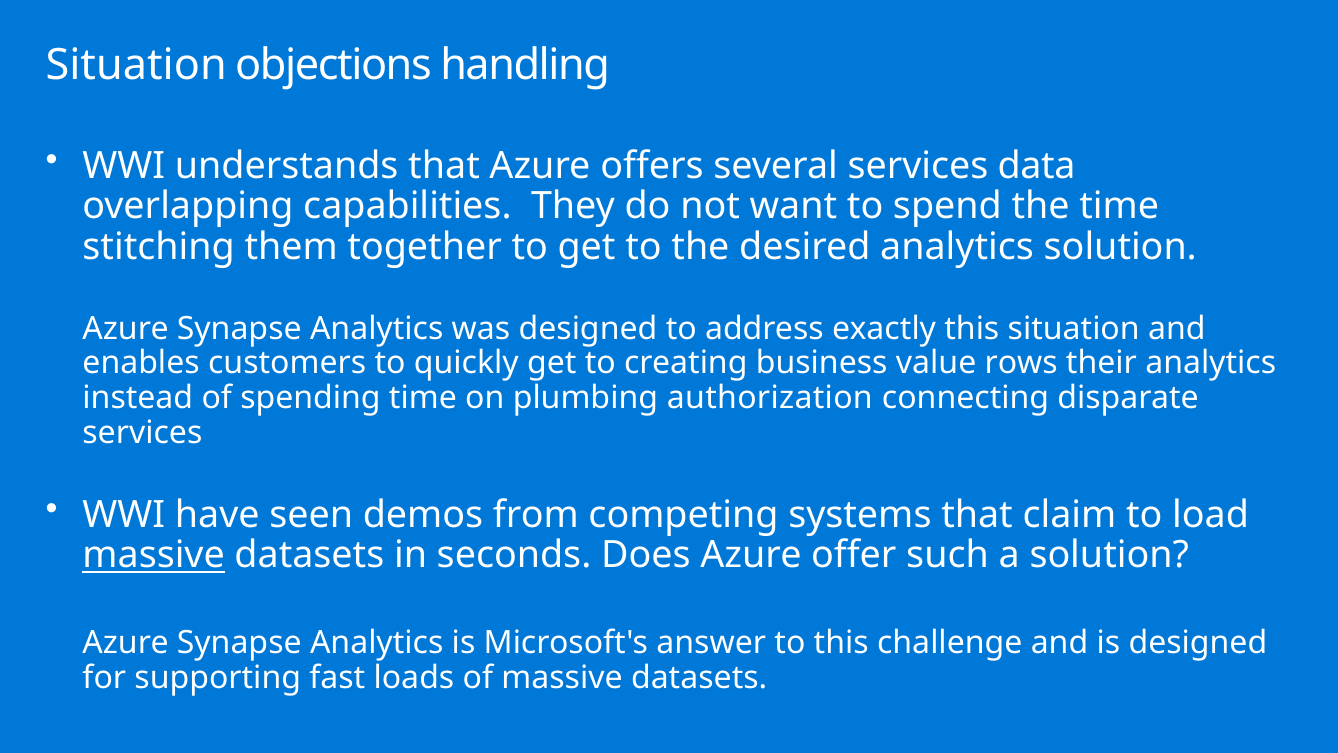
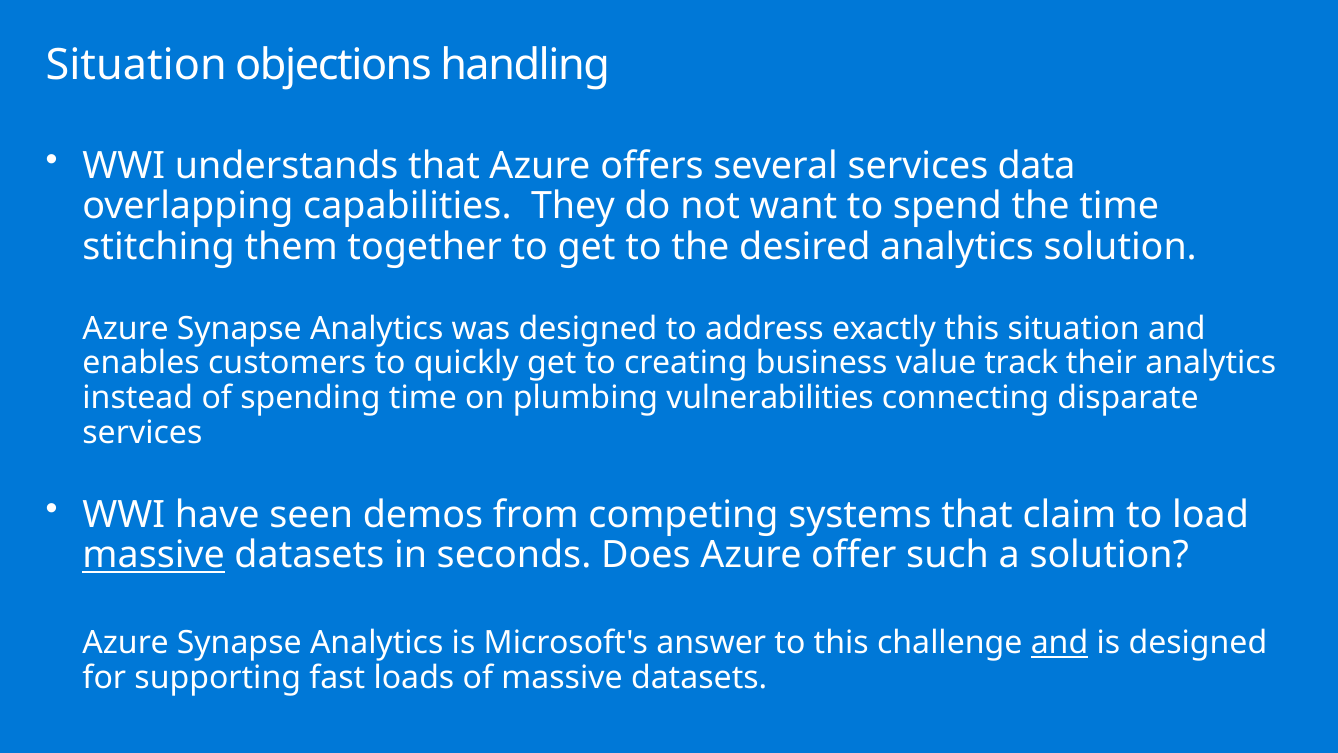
rows: rows -> track (1021, 363)
authorization: authorization -> vulnerabilities (770, 398)
and underline: none -> present (1059, 643)
